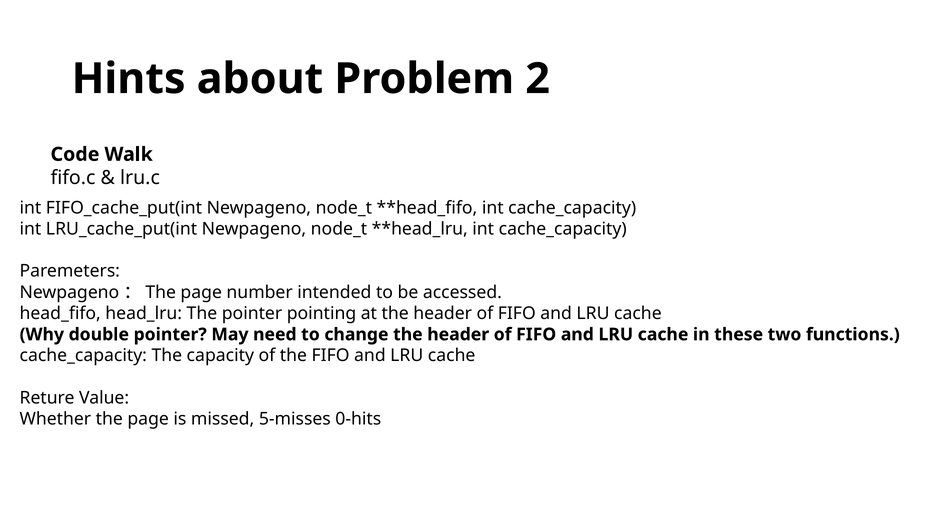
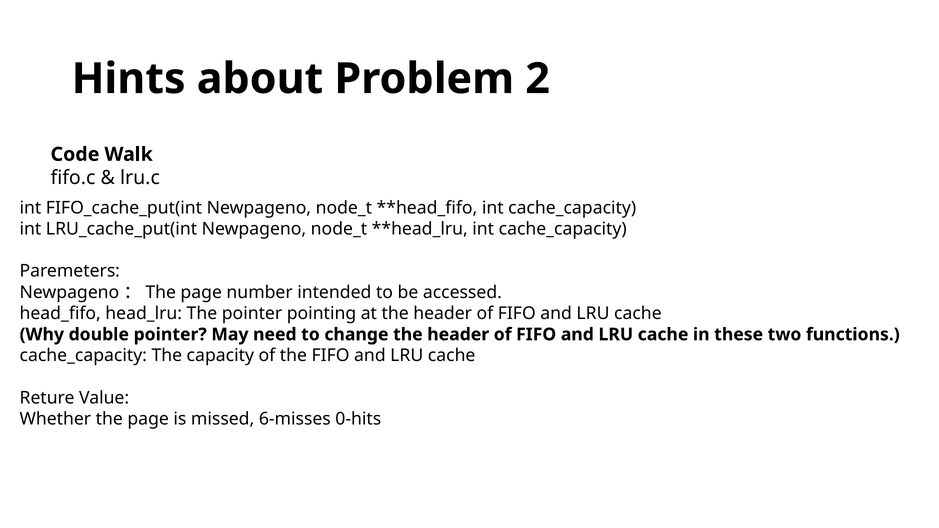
5-misses: 5-misses -> 6-misses (295, 419)
